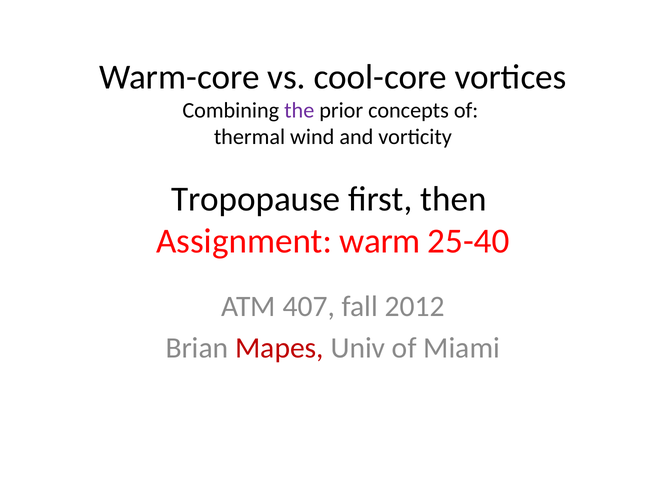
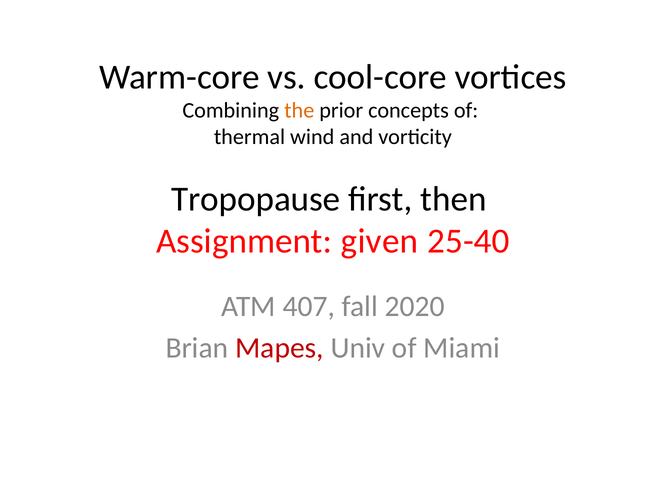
the colour: purple -> orange (299, 110)
warm: warm -> given (380, 241)
2012: 2012 -> 2020 (414, 306)
